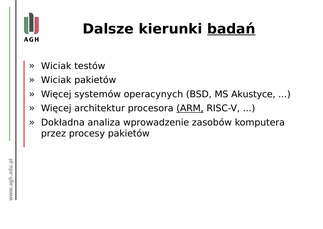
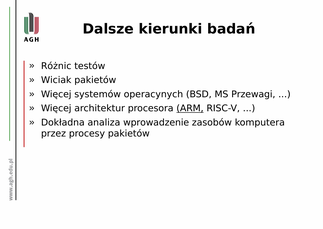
badań underline: present -> none (231, 29)
Wiciak: Wiciak -> Różnic (56, 66)
Akustyce: Akustyce -> Przewagi (253, 94)
